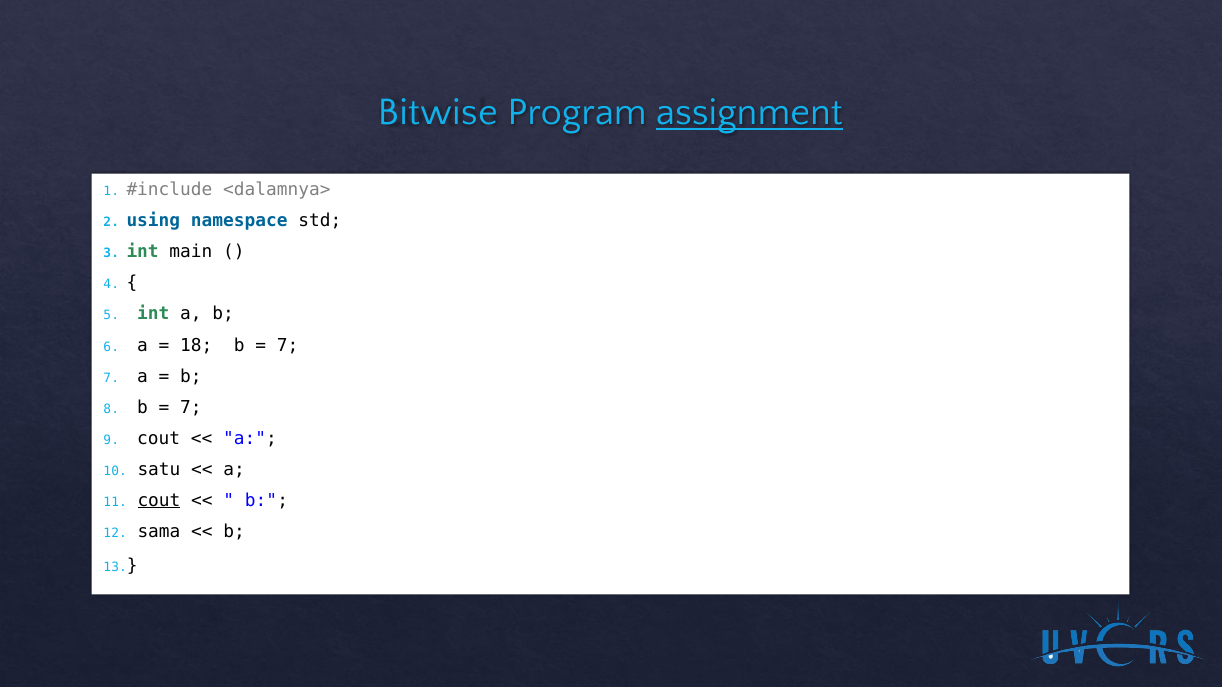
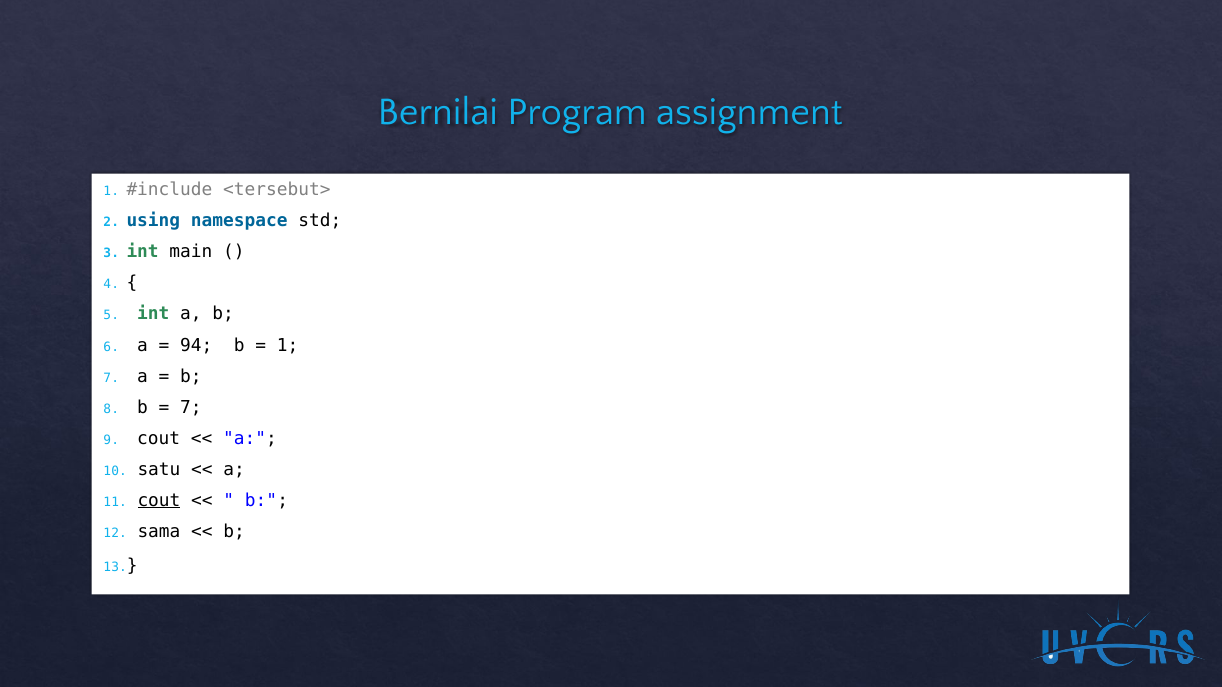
Bitwise: Bitwise -> Bernilai (438, 112)
assignment underline: present -> none (749, 112)
<dalamnya>: <dalamnya> -> <tersebut> (277, 190)
18: 18 -> 94 (196, 345)
7: 7 -> 1 (288, 345)
